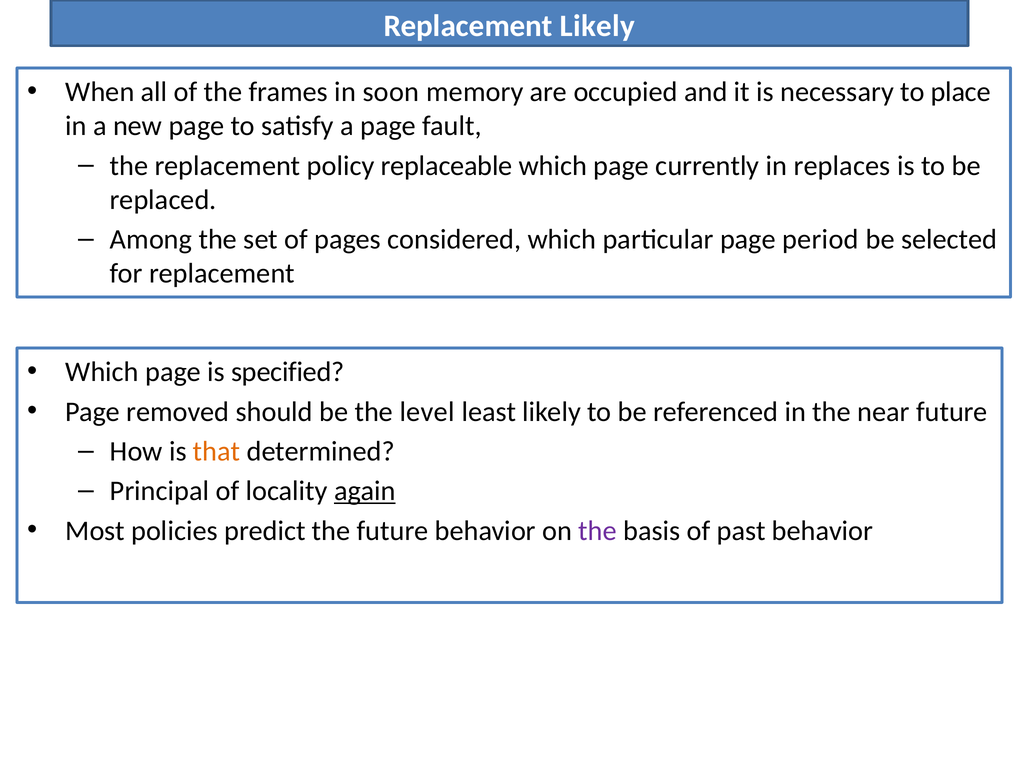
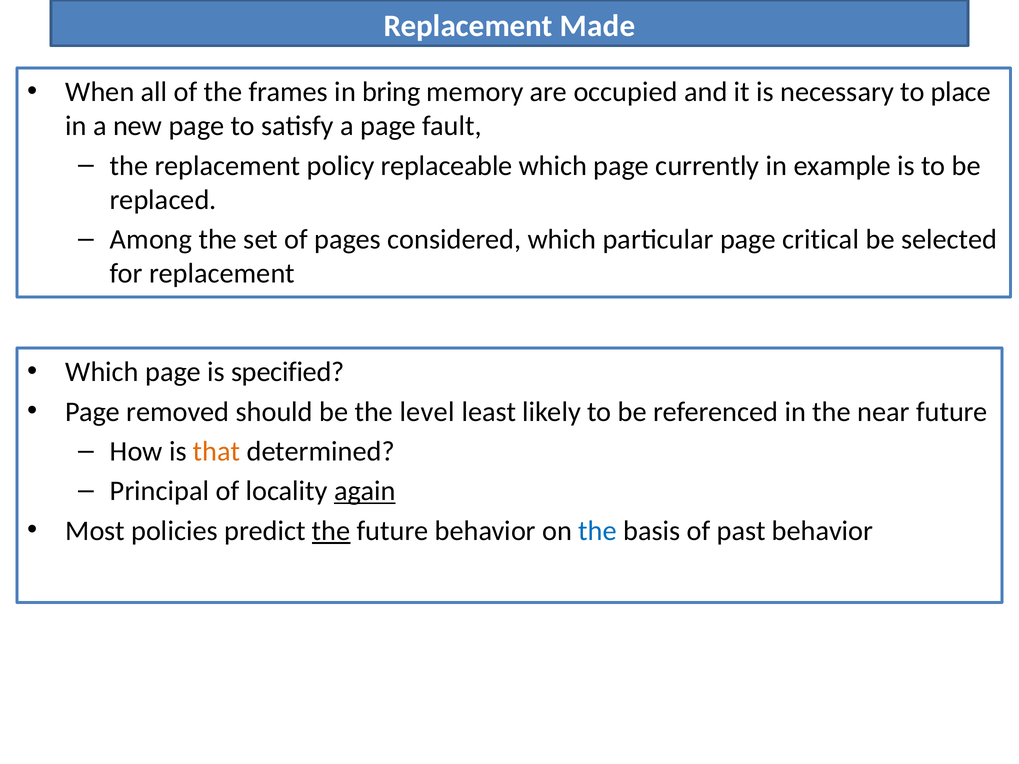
Replacement Likely: Likely -> Made (597, 26)
soon: soon -> bring (391, 92)
replaces: replaces -> example (842, 166)
period: period -> critical (821, 239)
the underline: none -> present (331, 531)
the colour: purple -> blue (598, 531)
